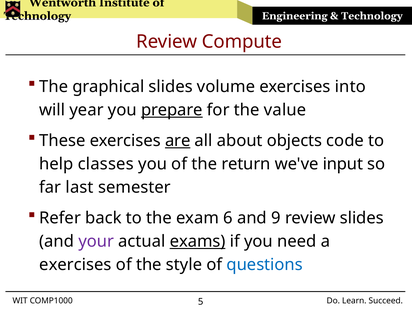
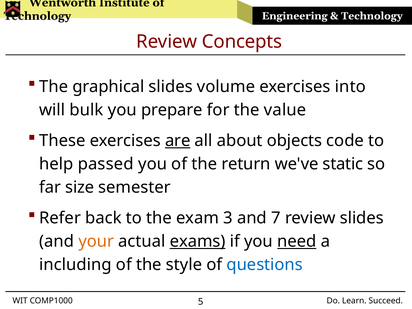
Compute: Compute -> Concepts (242, 42)
year: year -> bulk (86, 110)
prepare underline: present -> none (172, 110)
classes: classes -> passed (106, 164)
input: input -> static (343, 164)
last: last -> size (80, 187)
6: 6 -> 3 (228, 218)
9: 9 -> 7 (276, 218)
your colour: purple -> orange (96, 241)
need underline: none -> present (297, 241)
exercises: exercises -> including (75, 265)
